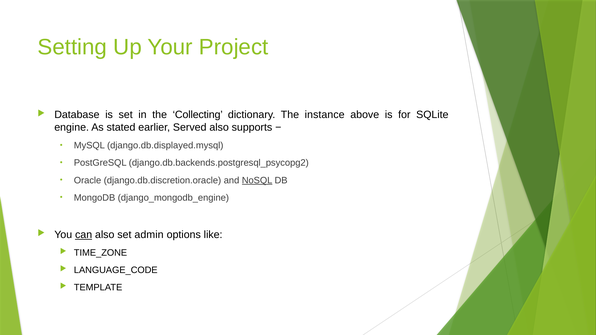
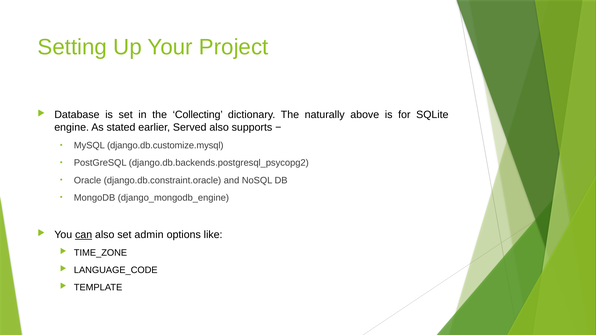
instance: instance -> naturally (325, 115)
django.db.displayed.mysql: django.db.displayed.mysql -> django.db.customize.mysql (165, 146)
django.db.discretion.oracle: django.db.discretion.oracle -> django.db.constraint.oracle (162, 180)
NoSQL underline: present -> none (257, 180)
